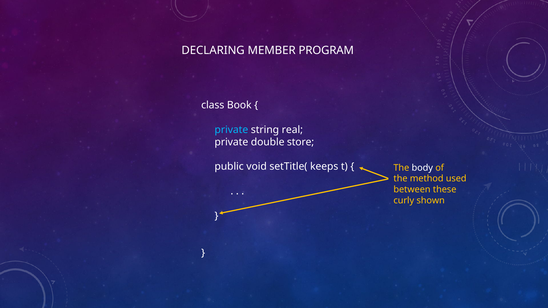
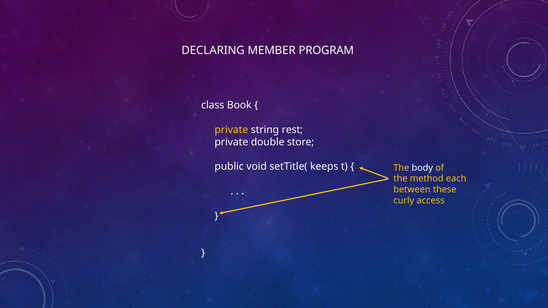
private colour: light blue -> yellow (231, 130)
real: real -> rest (292, 130)
used: used -> each (456, 179)
shown: shown -> access (431, 201)
